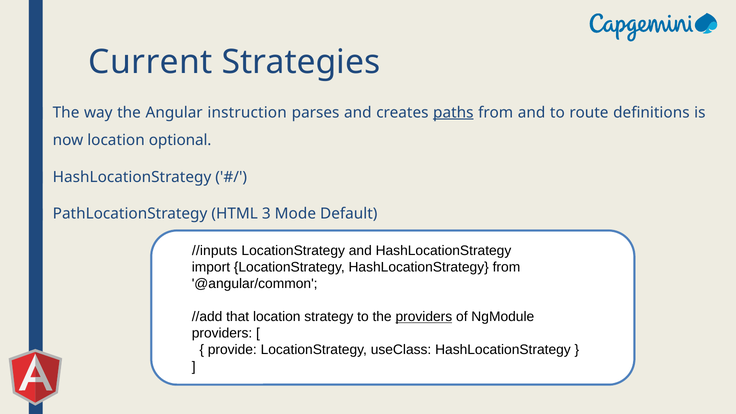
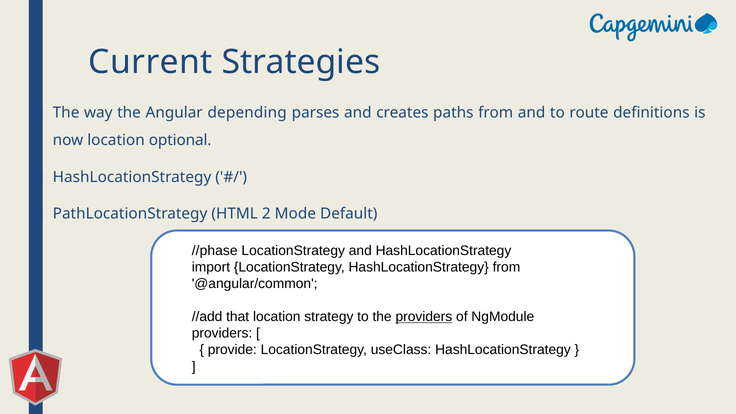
instruction: instruction -> depending (247, 113)
paths underline: present -> none (453, 113)
3: 3 -> 2 (266, 214)
//inputs: //inputs -> //phase (215, 251)
